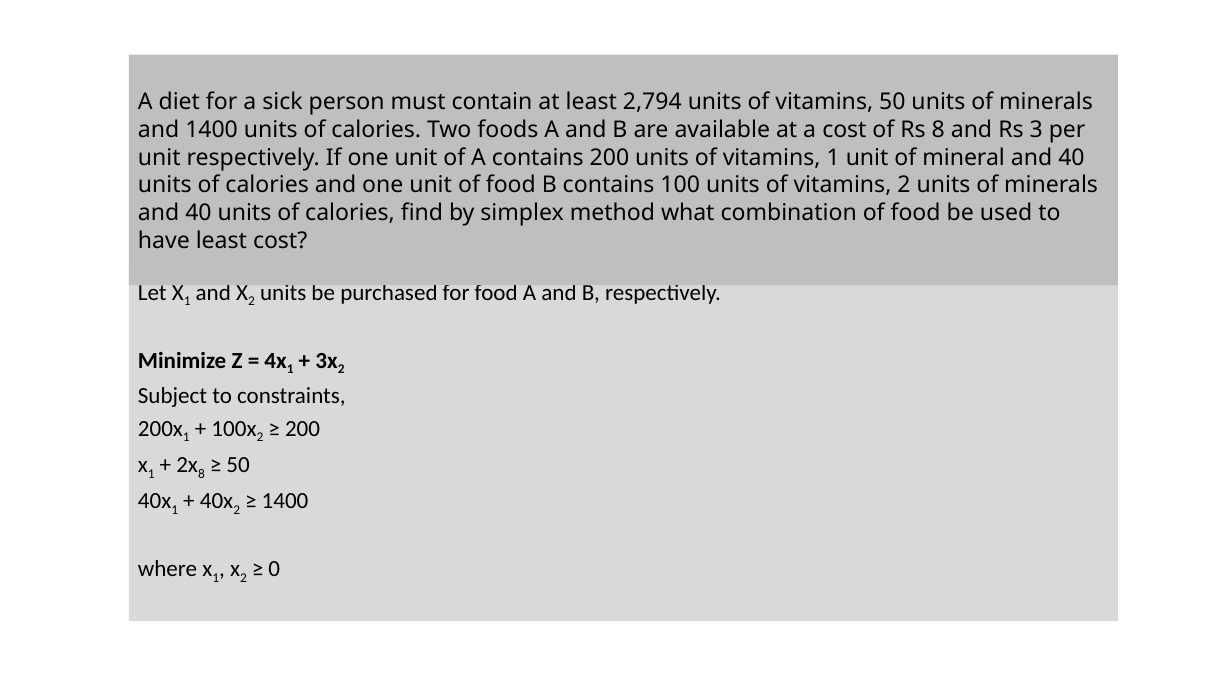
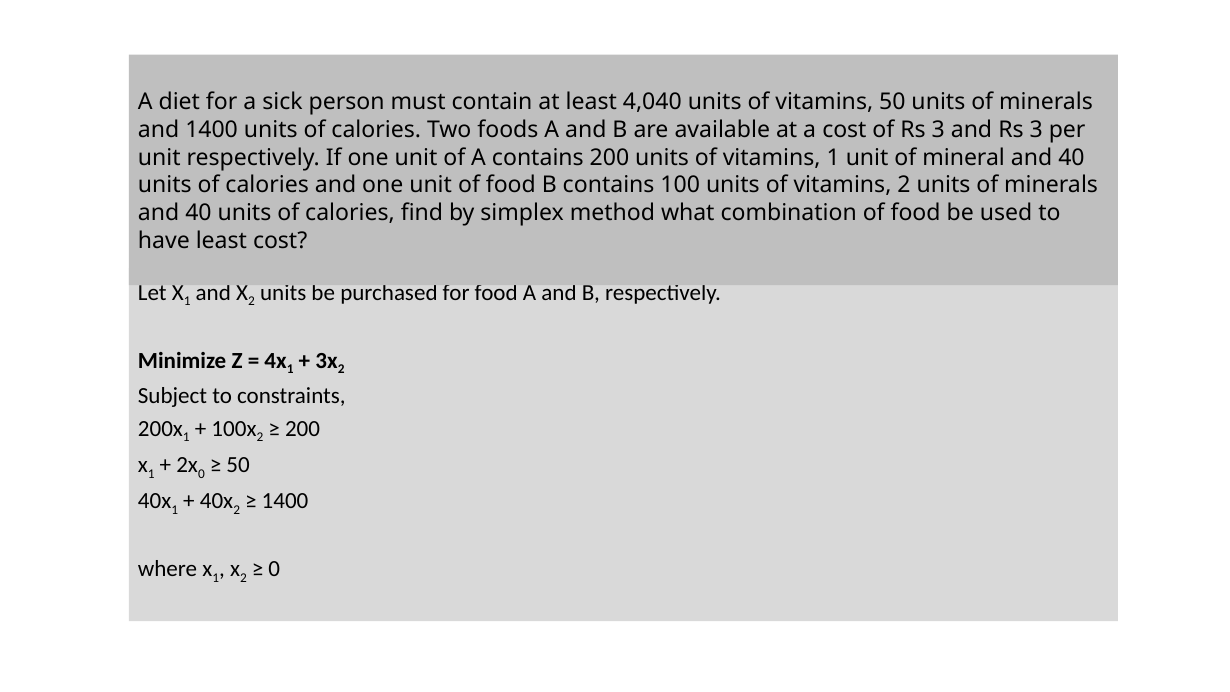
2,794: 2,794 -> 4,040 (652, 102)
of Rs 8: 8 -> 3 (938, 130)
8: 8 -> 0 (201, 474)
